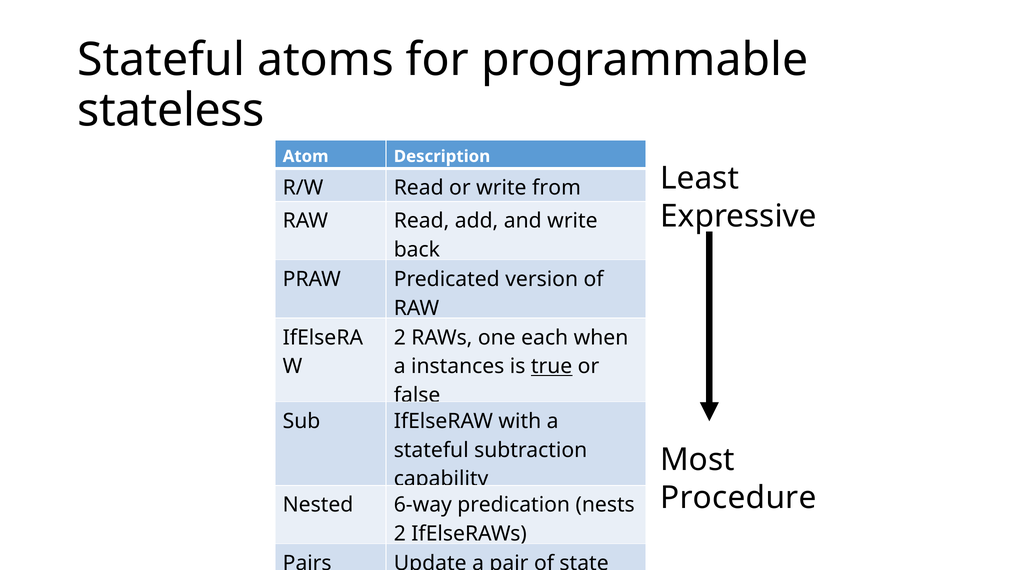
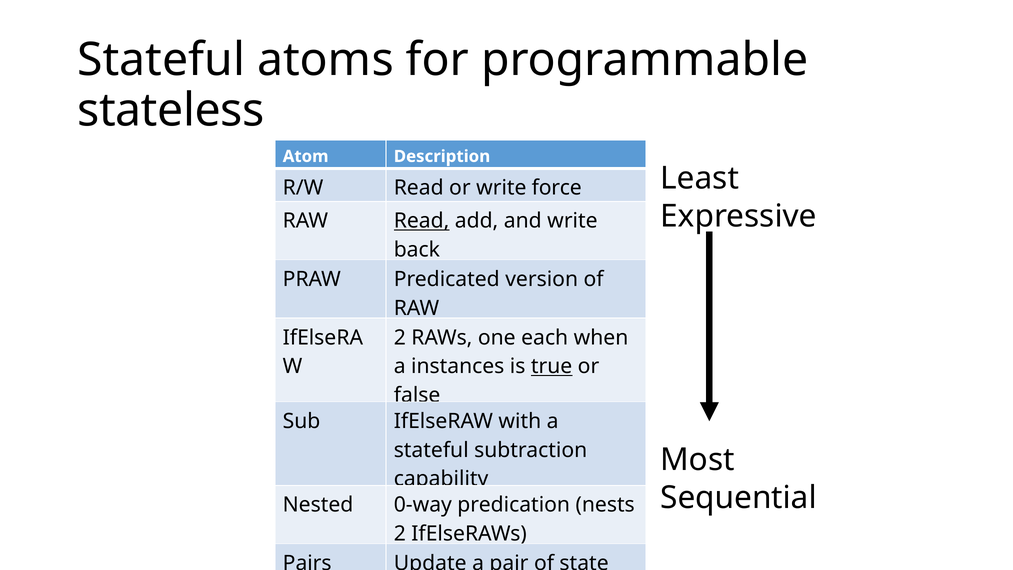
from: from -> force (557, 188)
Read underline: none -> present (422, 221)
Procedure: Procedure -> Sequential (739, 498)
6-way: 6-way -> 0-way (423, 505)
